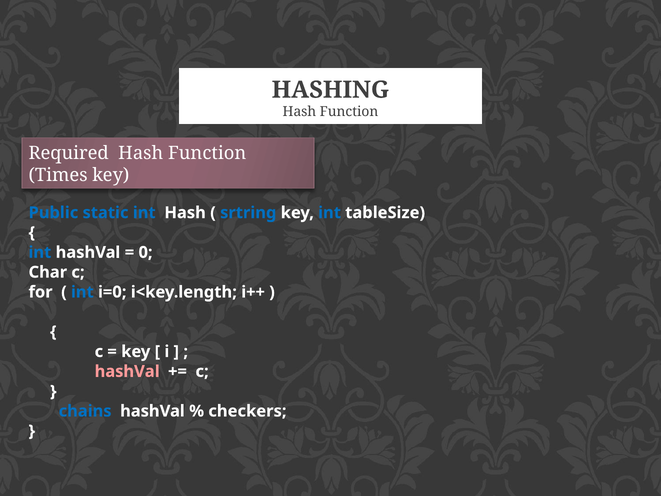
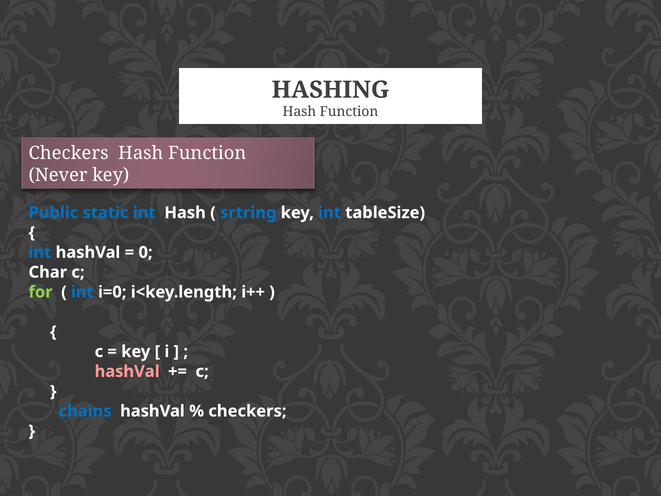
Required: Required -> Checkers (69, 153)
Times: Times -> Never (58, 175)
for colour: white -> light green (41, 292)
